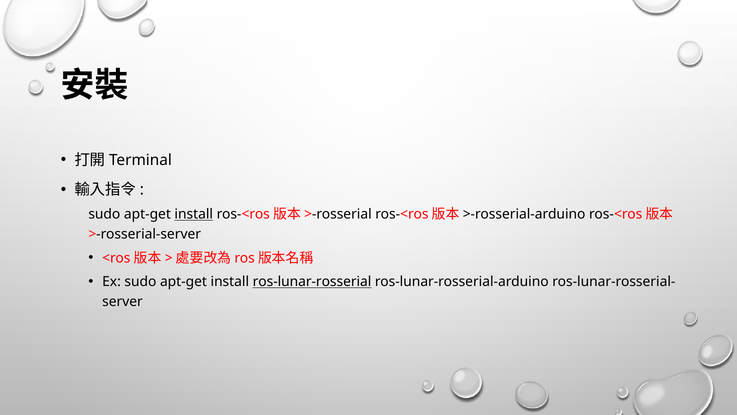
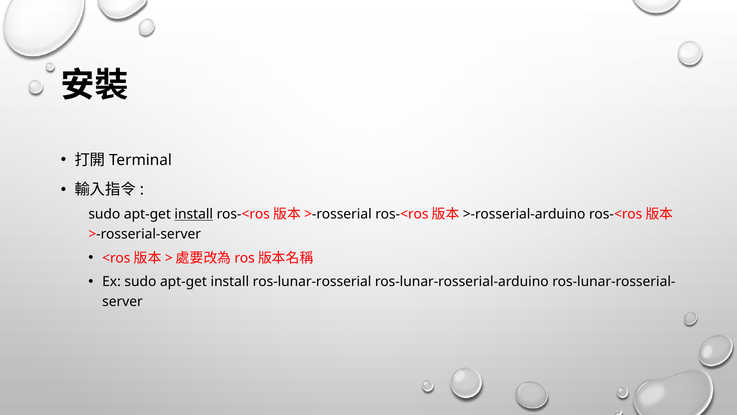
ros-lunar-rosserial underline: present -> none (312, 281)
